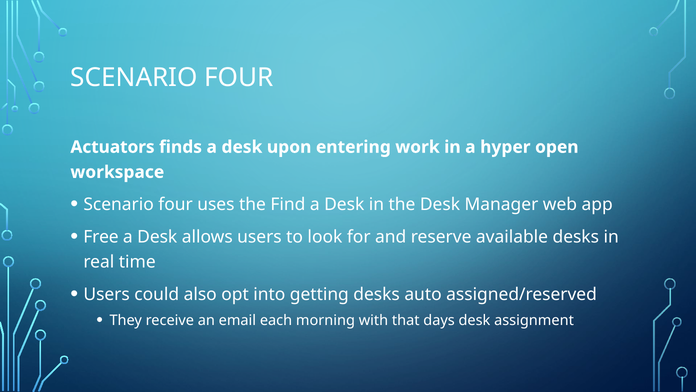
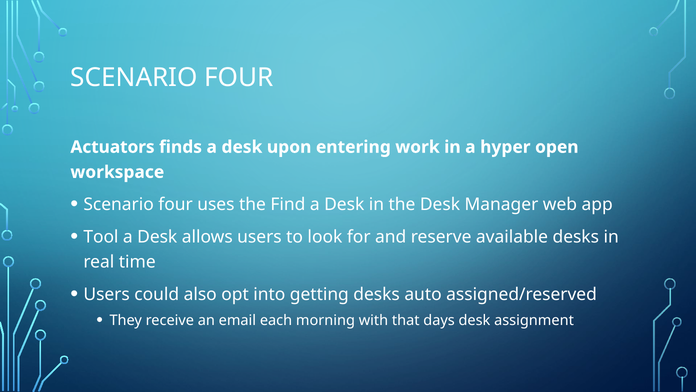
Free: Free -> Tool (101, 237)
